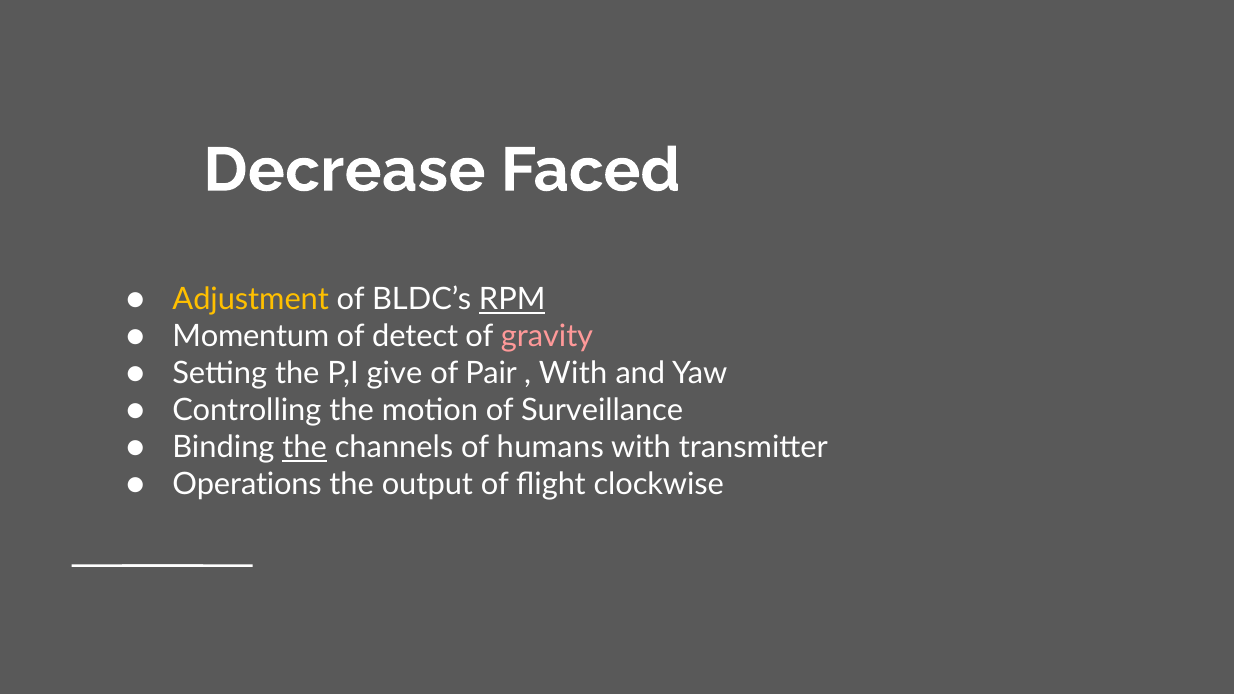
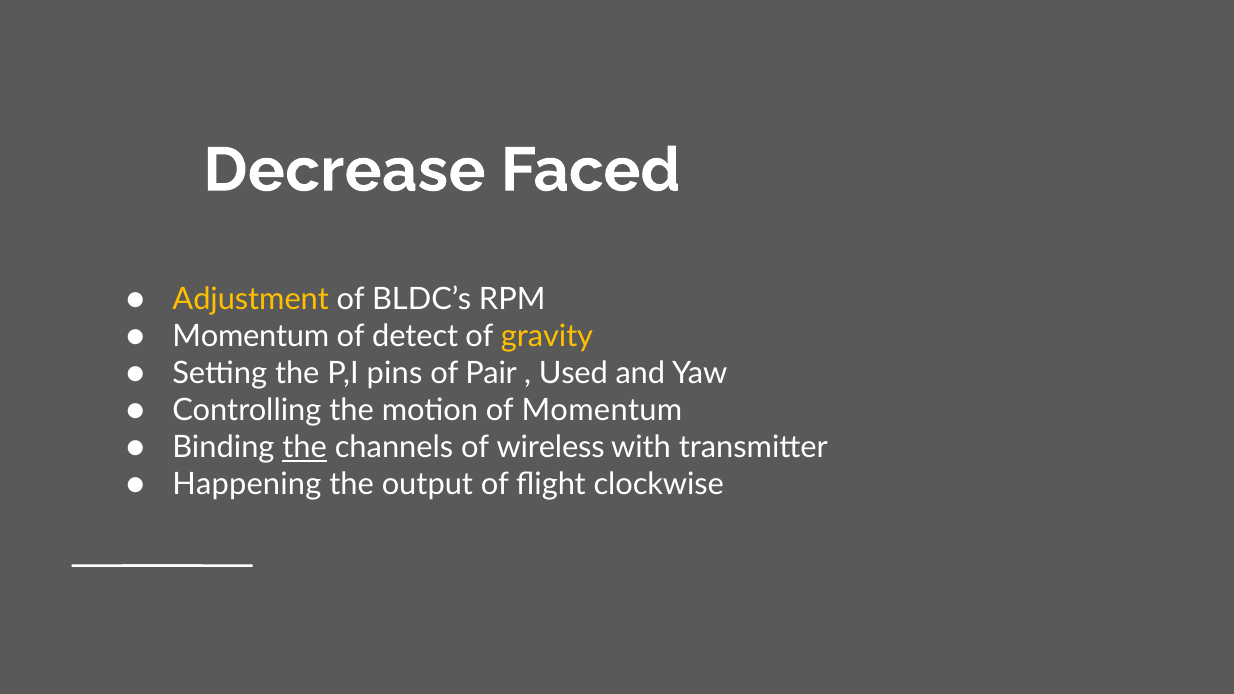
RPM underline: present -> none (512, 299)
gravity colour: pink -> yellow (547, 336)
give: give -> pins (395, 373)
With: With -> Used (573, 373)
of Surveillance: Surveillance -> Momentum (602, 410)
humans: humans -> wireless (551, 448)
Operations: Operations -> Happening (247, 485)
